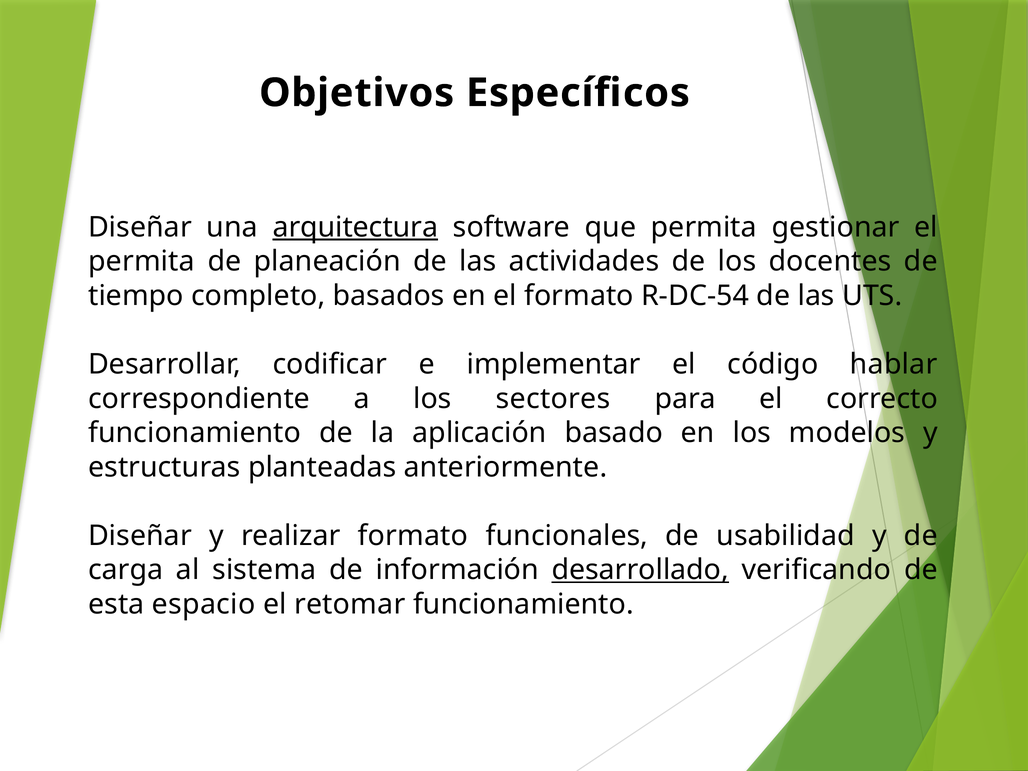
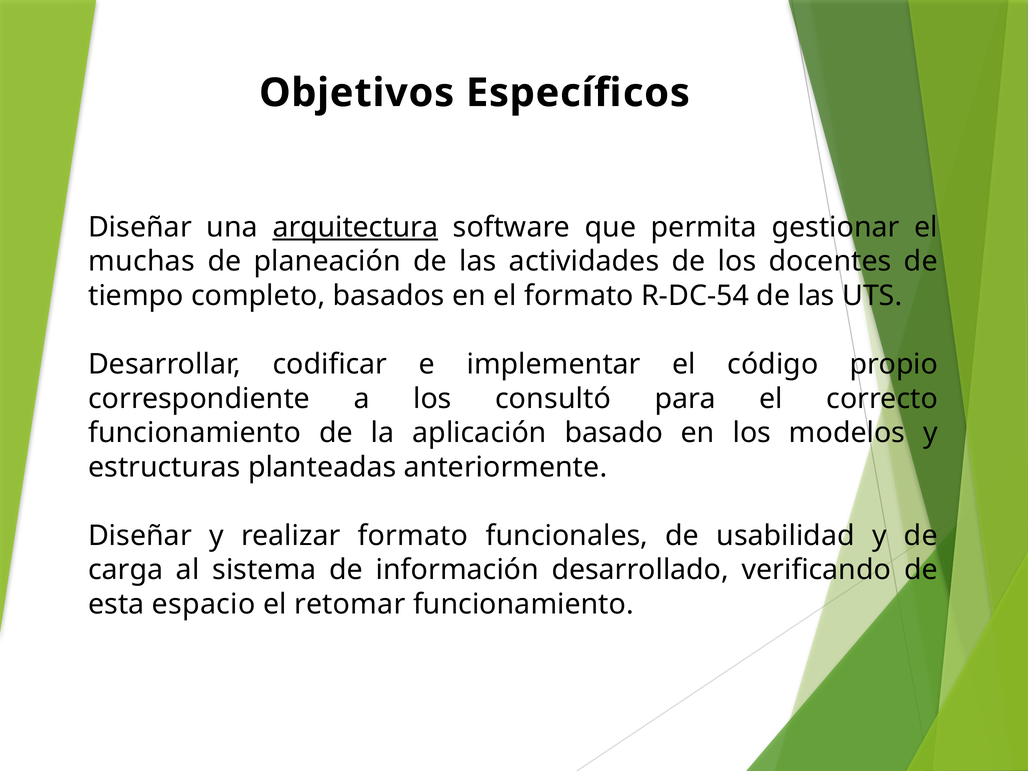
permita: permita -> muchas (142, 261)
hablar: hablar -> propio (894, 364)
sectores: sectores -> consultó (553, 399)
desarrollado underline: present -> none (640, 570)
